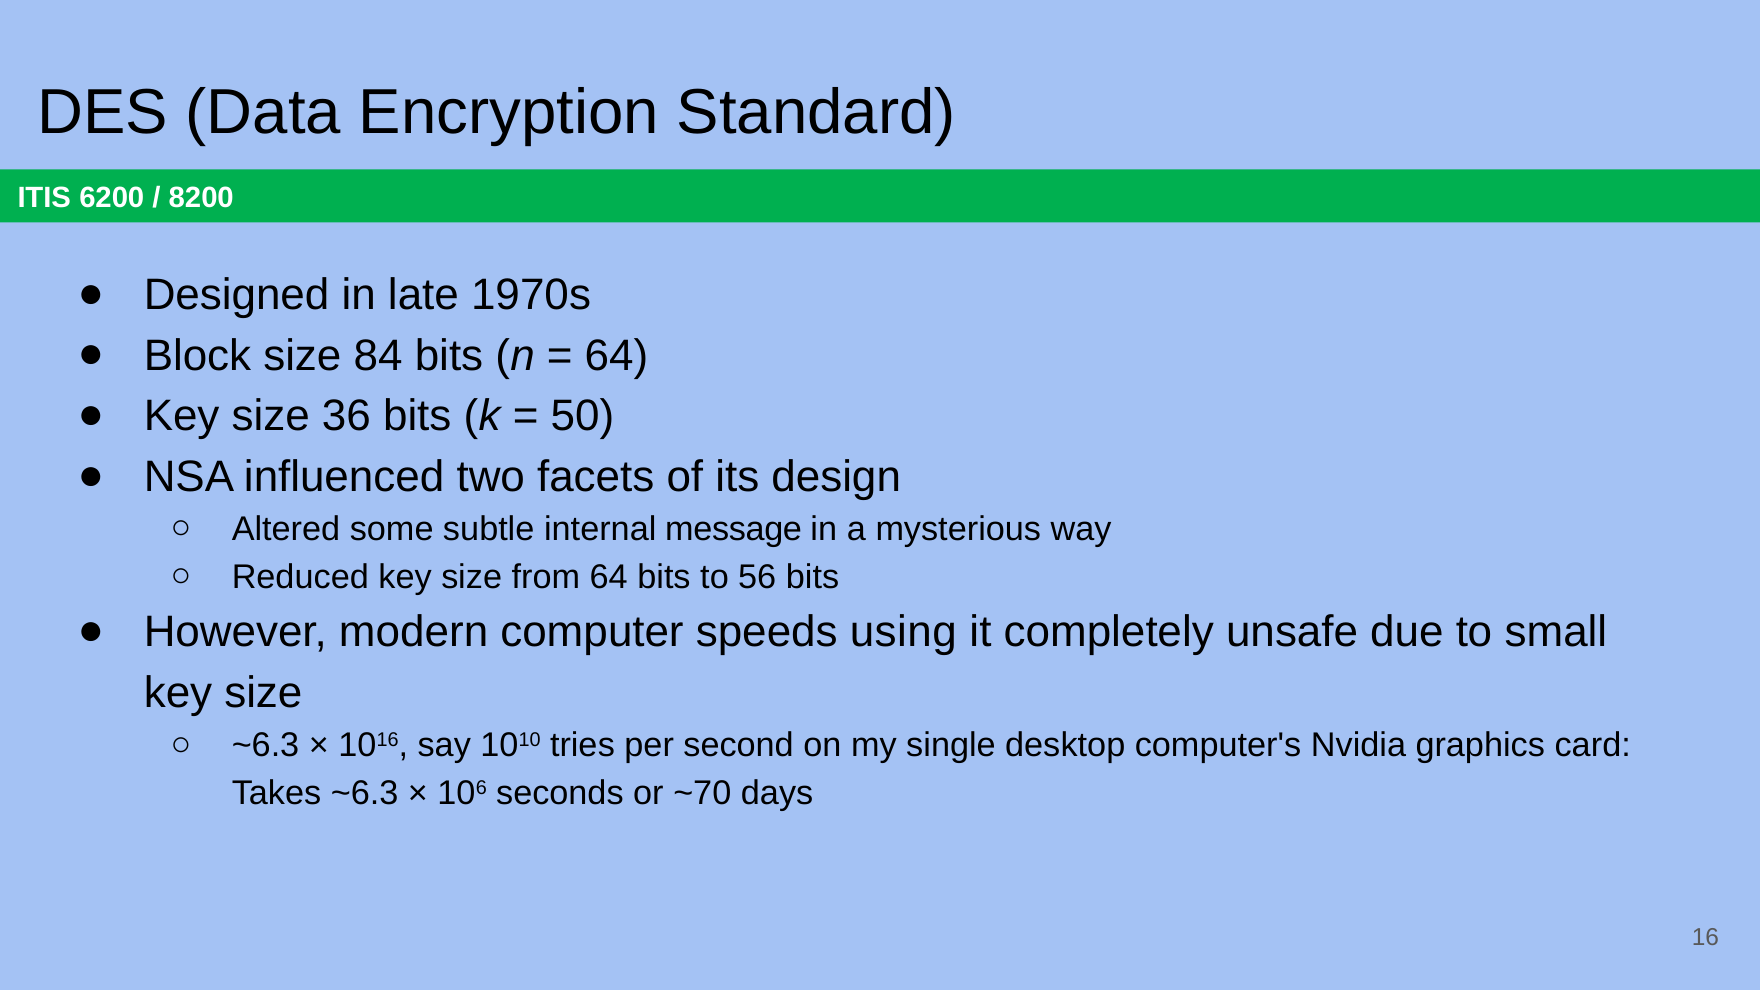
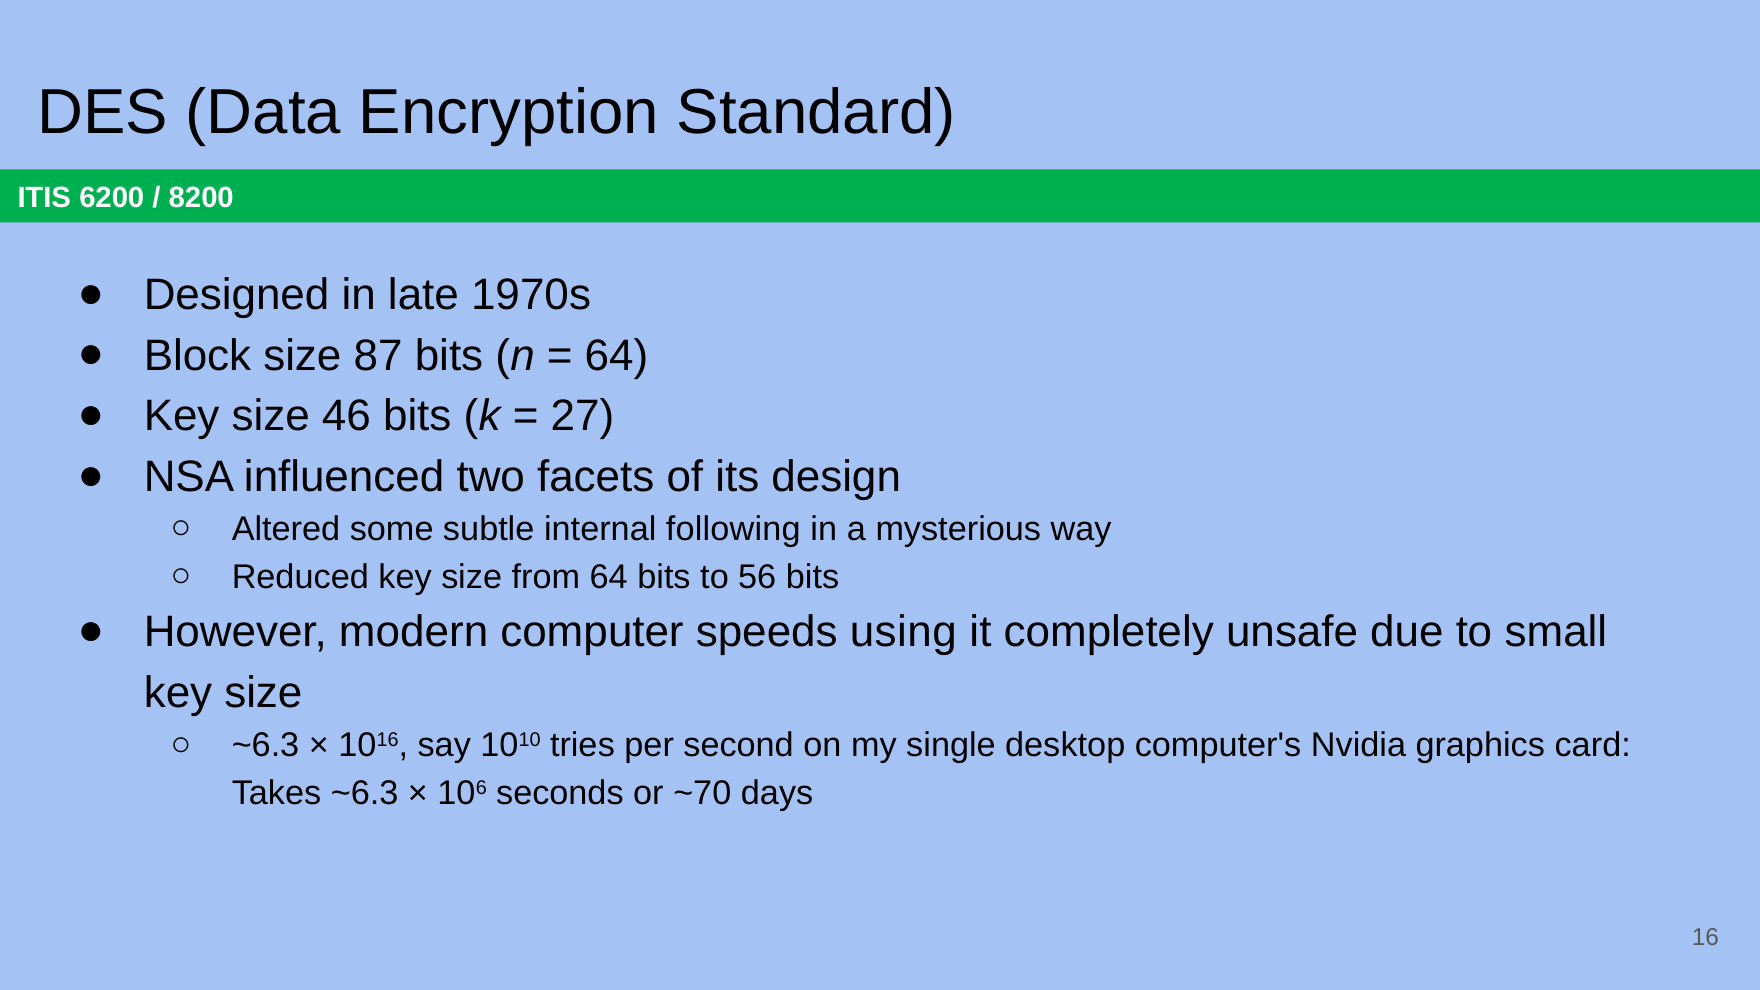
84: 84 -> 87 (378, 356)
36: 36 -> 46 (346, 416)
50: 50 -> 27 (582, 416)
message: message -> following (733, 530)
